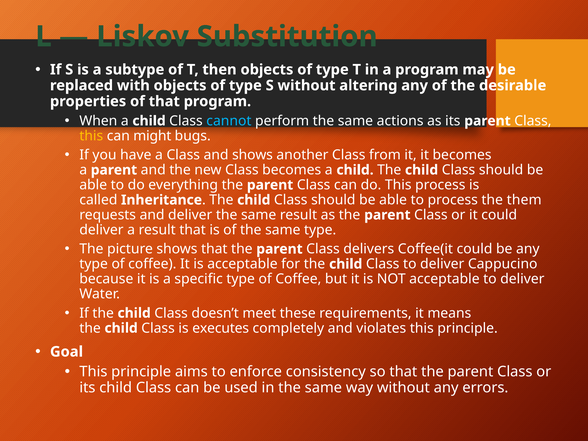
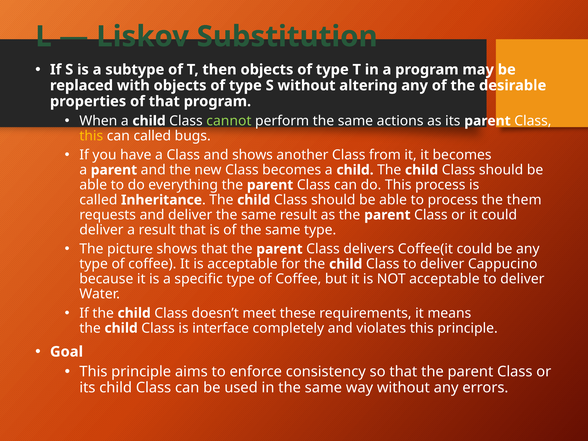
cannot colour: light blue -> light green (229, 121)
can might: might -> called (152, 136)
executes: executes -> interface (221, 328)
